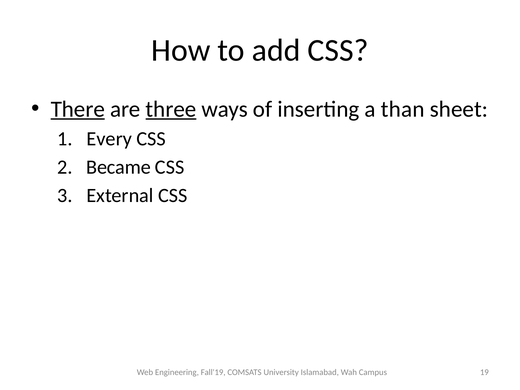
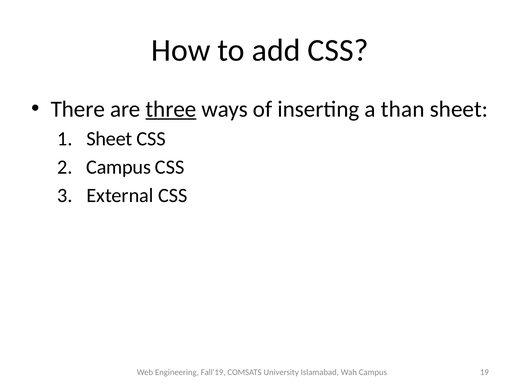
There underline: present -> none (78, 109)
Every: Every -> Sheet (109, 139)
Became: Became -> Campus (119, 167)
